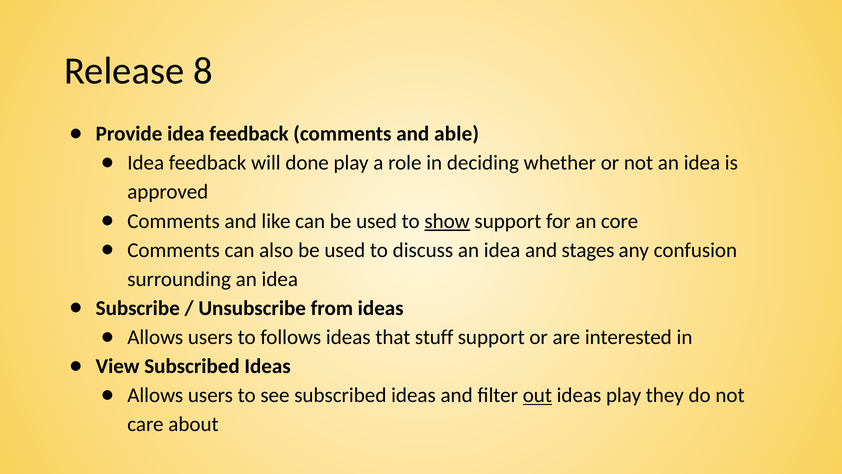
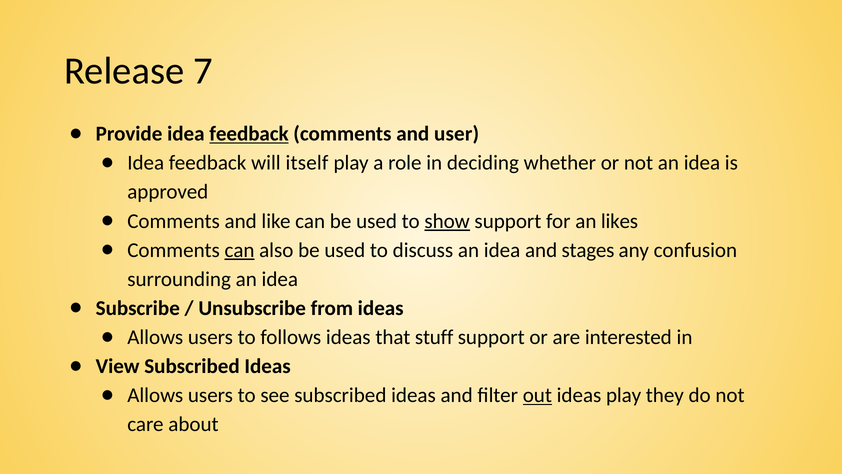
8: 8 -> 7 (203, 71)
feedback underline: none -> present (249, 134)
able: able -> user (457, 134)
done: done -> itself (307, 163)
core: core -> likes (620, 221)
can underline: none -> present (240, 250)
